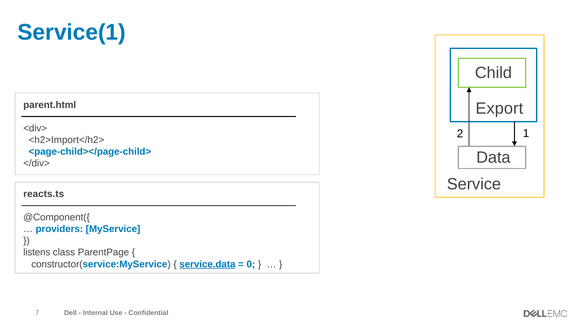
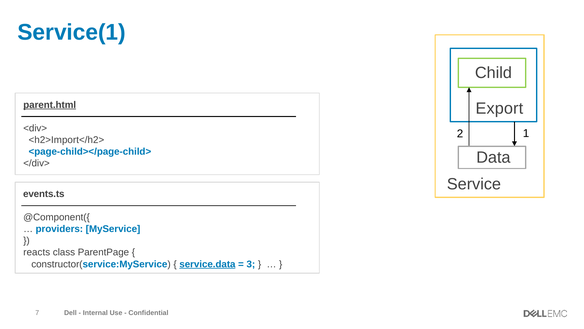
parent.html underline: none -> present (50, 105)
reacts.ts: reacts.ts -> events.ts (44, 194)
listens: listens -> reacts (37, 252)
0: 0 -> 3 (251, 264)
